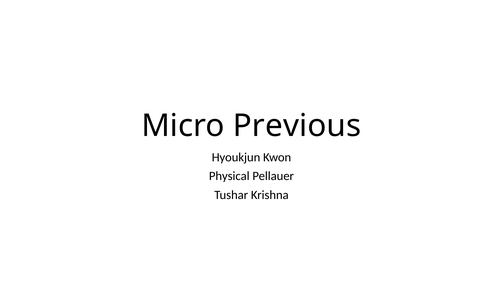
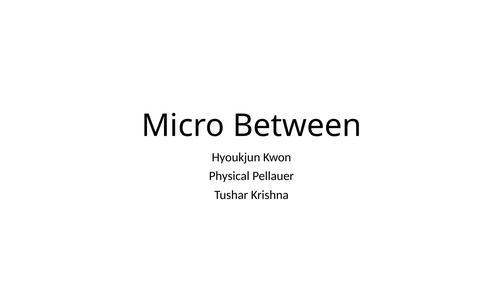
Previous: Previous -> Between (297, 126)
